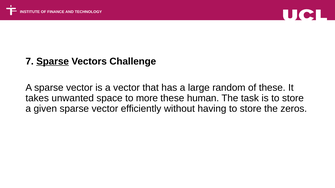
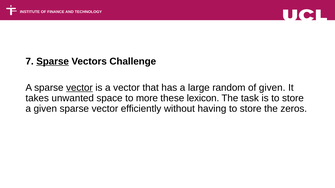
vector underline: none -> present (79, 88)
of these: these -> given (272, 88)
human: human -> lexicon (203, 98)
